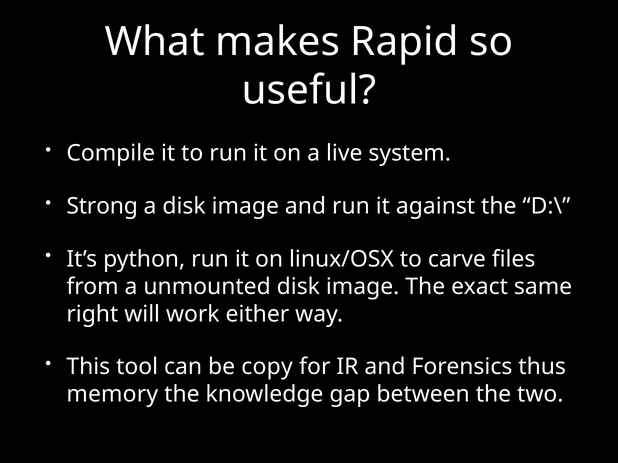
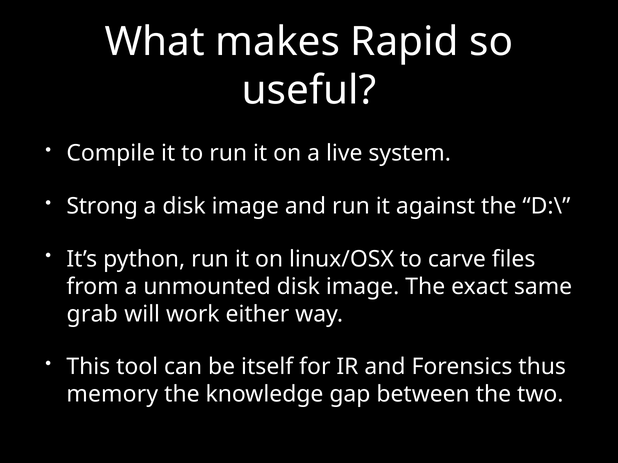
right: right -> grab (92, 314)
copy: copy -> itself (267, 367)
